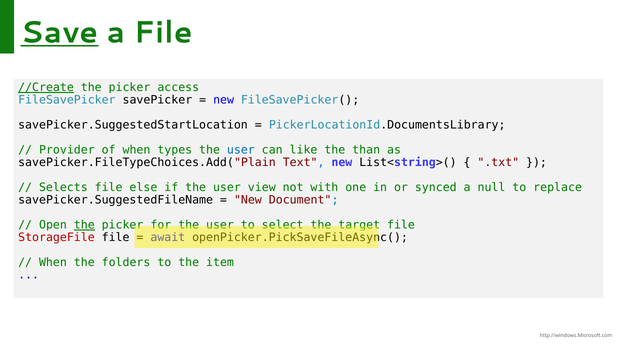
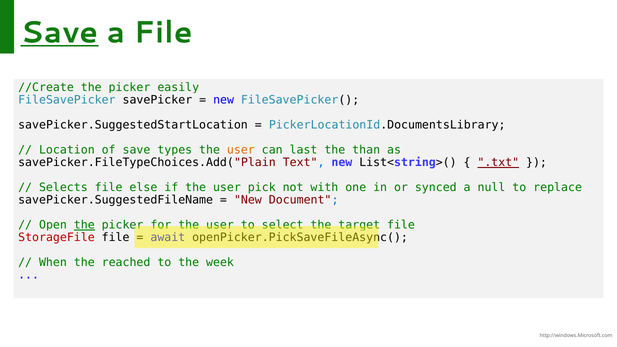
//Create underline: present -> none (46, 88)
access: access -> easily (178, 88)
Provider: Provider -> Location (67, 150)
of when: when -> save (136, 150)
user colour: blue -> orange (241, 150)
like: like -> last (304, 150)
.txt underline: none -> present (498, 163)
view: view -> pick (262, 188)
folders: folders -> reached (126, 263)
item: item -> week (220, 263)
